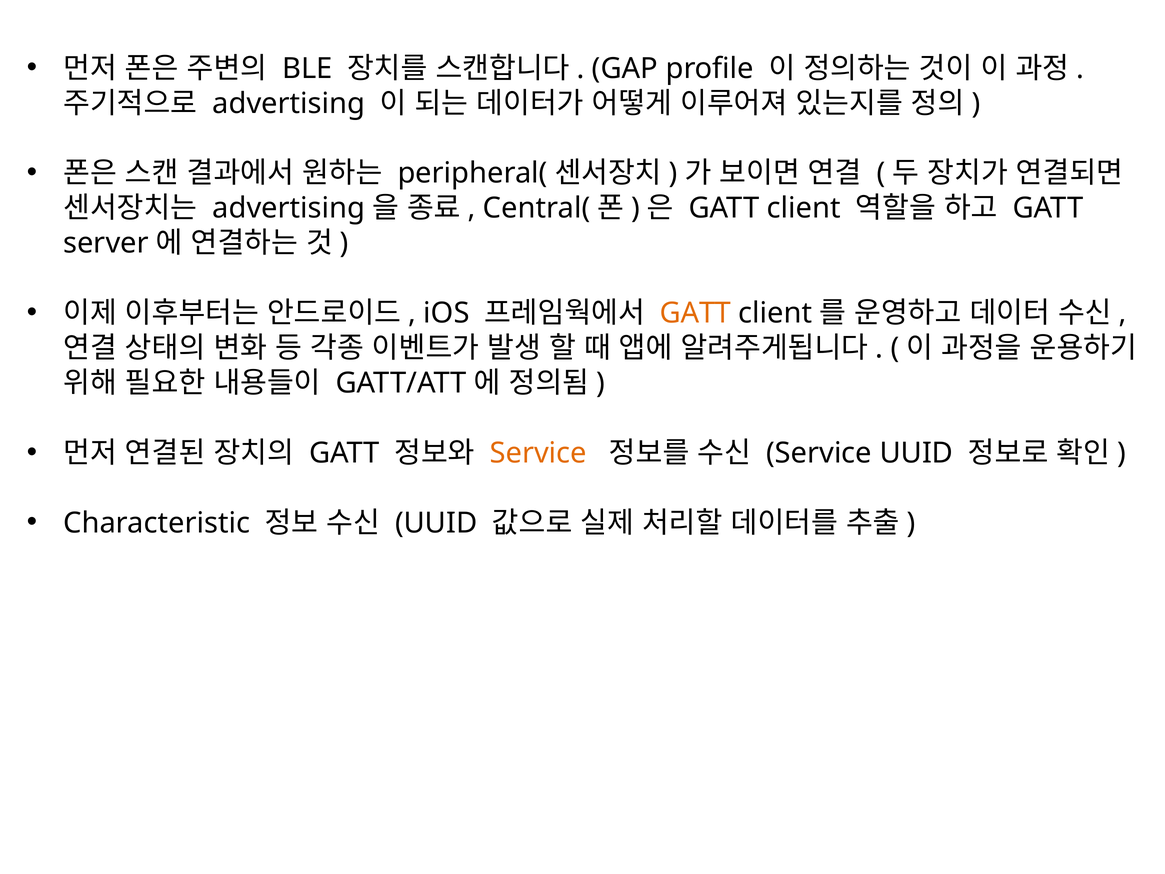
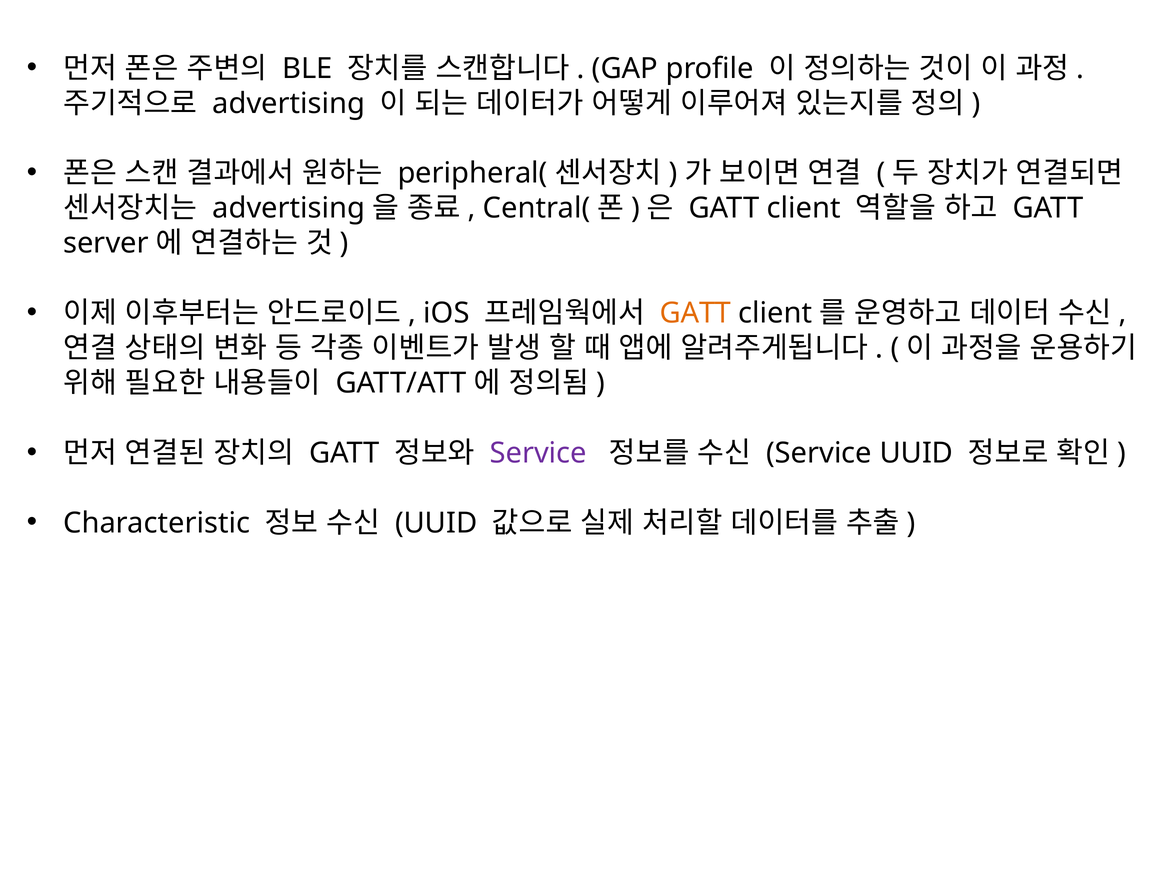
Service colour: orange -> purple (538, 453)
